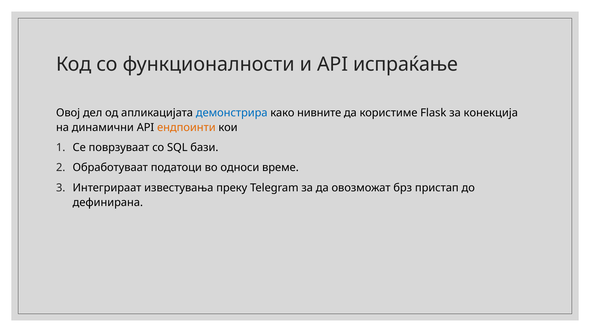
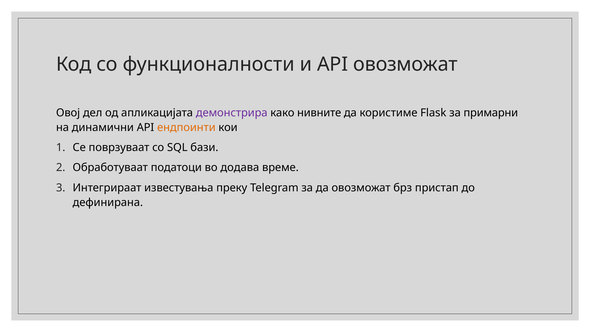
API испраќање: испраќање -> овозможат (405, 64)
демонстрира colour: blue -> purple (232, 113)
конекција: конекција -> примарни (491, 113)
односи: односи -> додава (240, 168)
